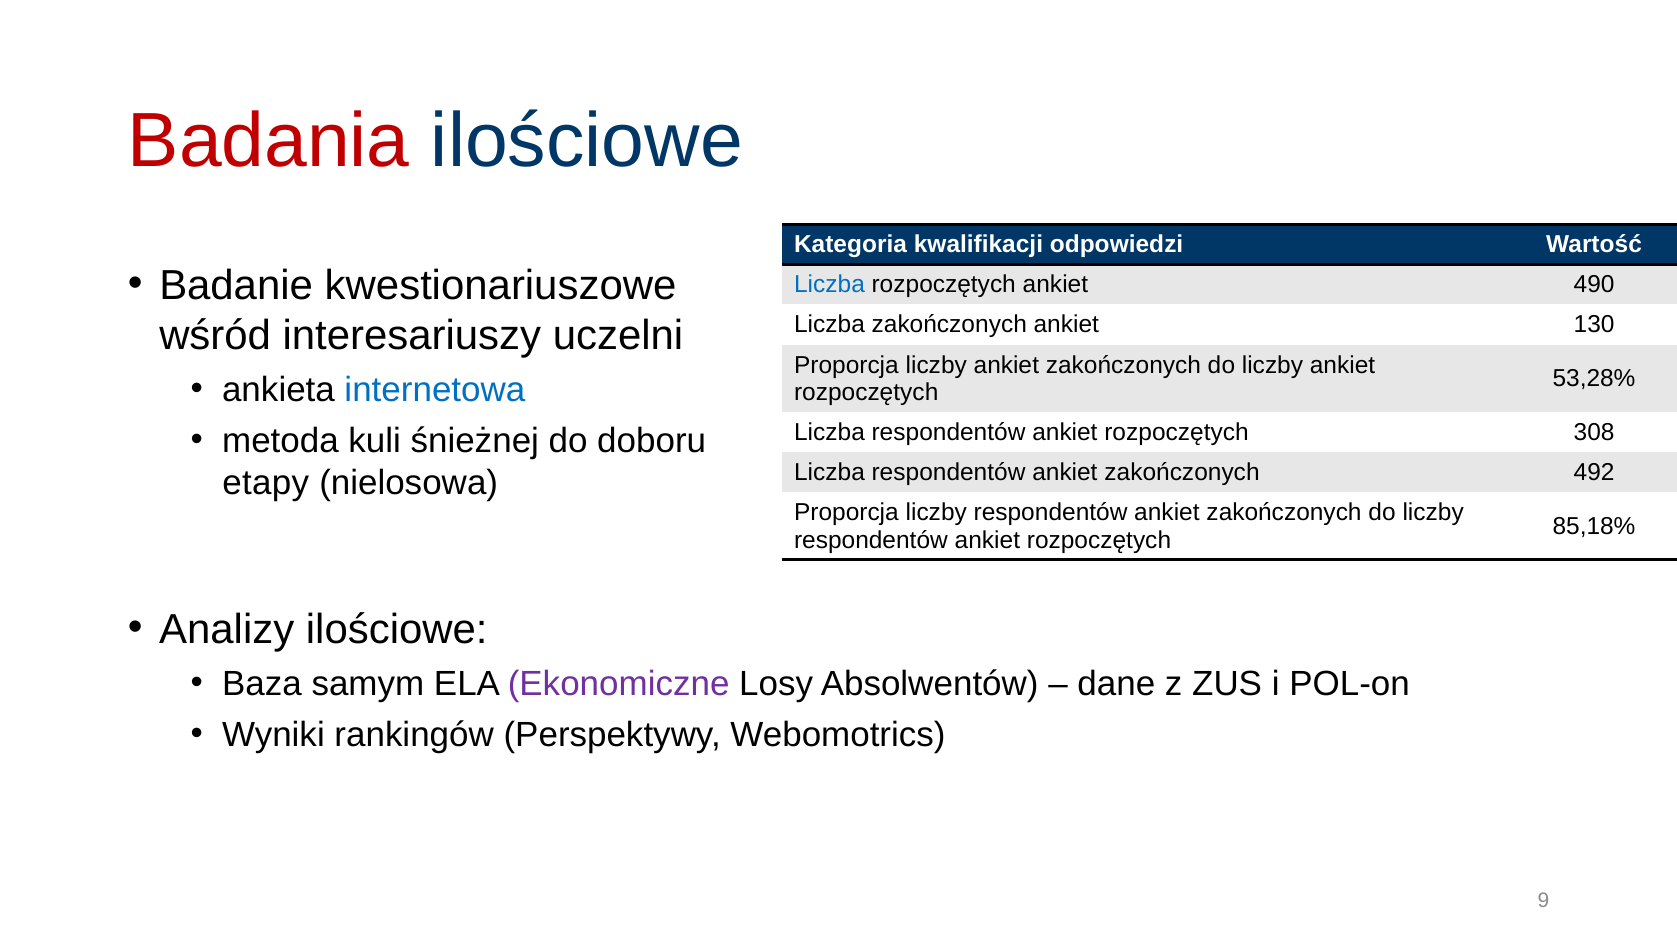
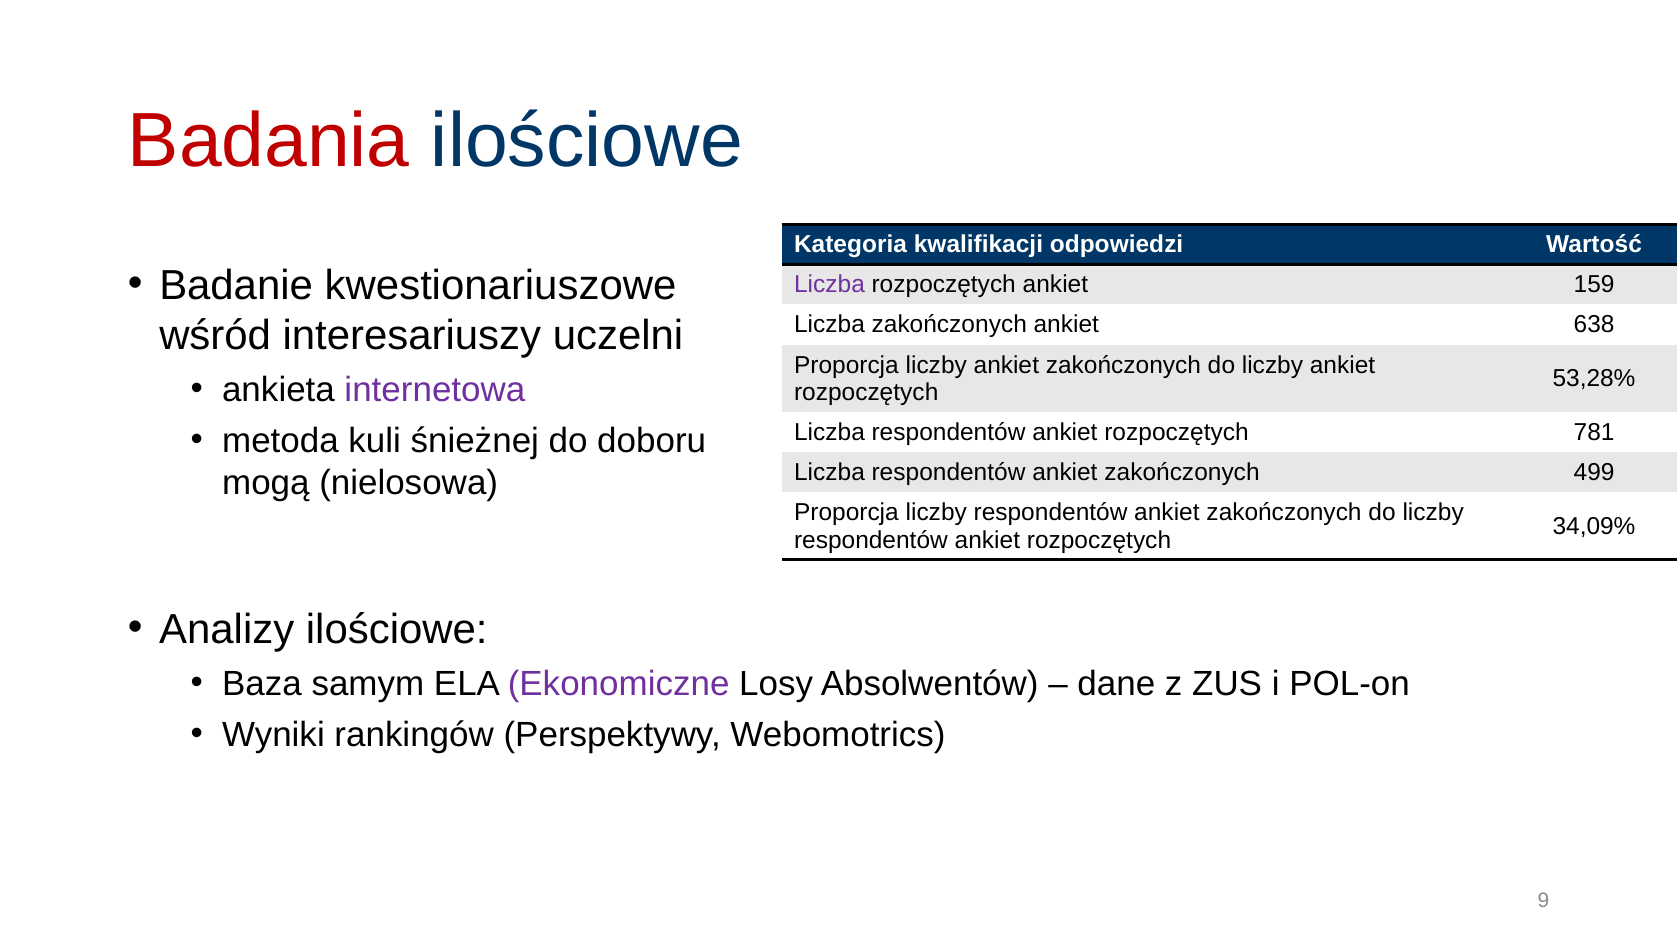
Liczba colour: blue -> purple (829, 285)
490: 490 -> 159 (1594, 285)
130: 130 -> 638 (1594, 325)
internetowa colour: blue -> purple (435, 390)
308: 308 -> 781 (1594, 433)
492: 492 -> 499 (1594, 473)
etapy: etapy -> mogą (266, 483)
85,18%: 85,18% -> 34,09% (1594, 527)
